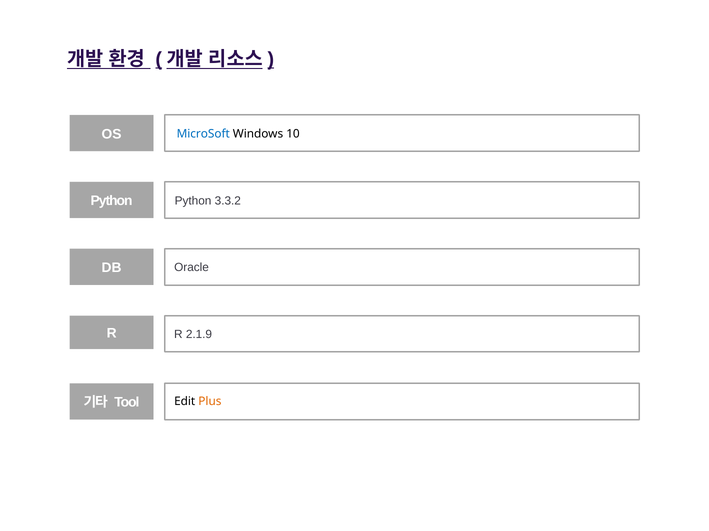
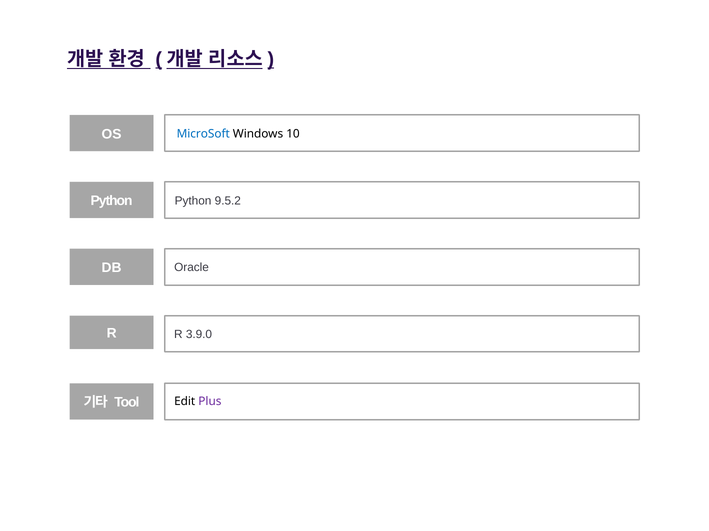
3.3.2: 3.3.2 -> 9.5.2 (228, 201)
2.1.9: 2.1.9 -> 3.9.0 (199, 335)
Plus colour: orange -> purple (210, 402)
